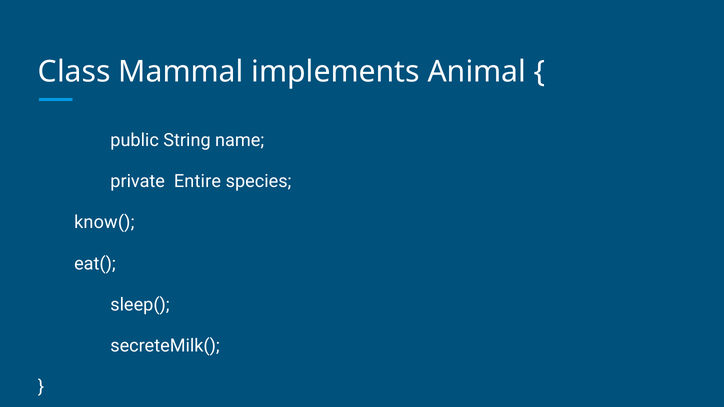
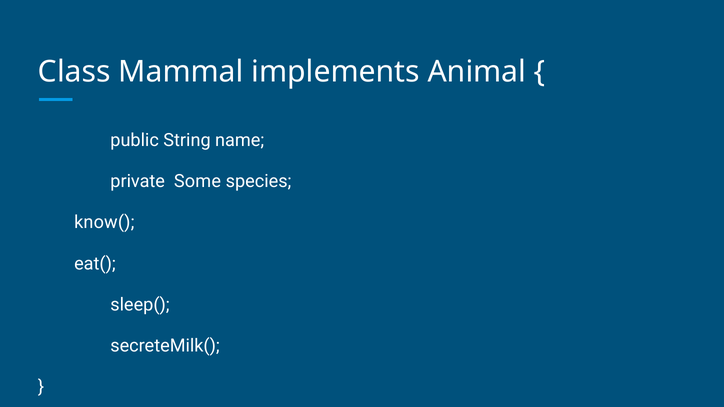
Entire: Entire -> Some (197, 182)
